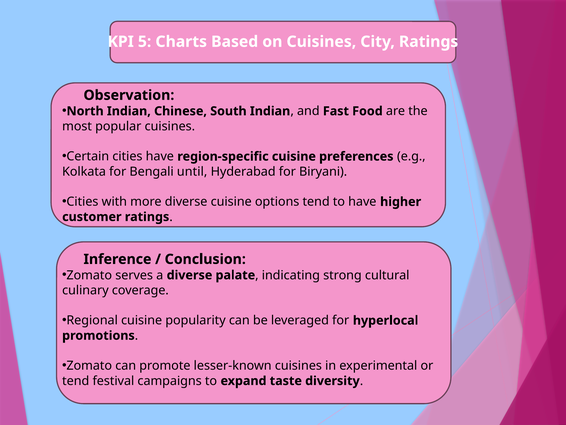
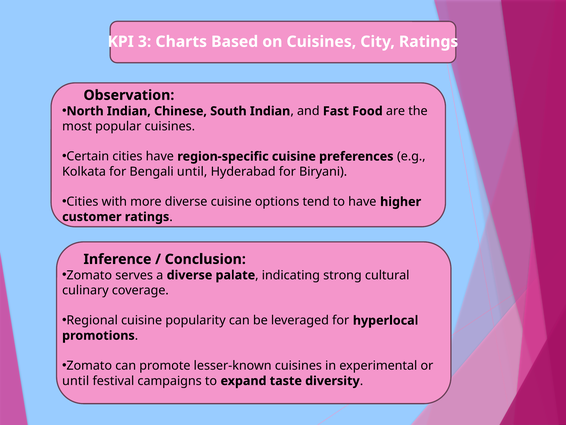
5: 5 -> 3 (145, 42)
tend: tend -> until (76, 380)
